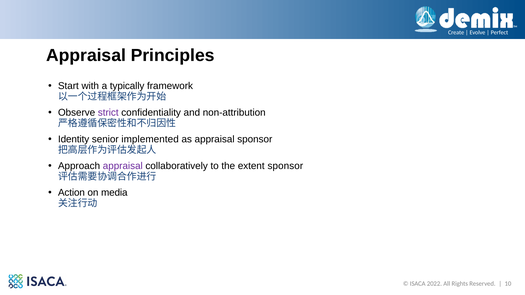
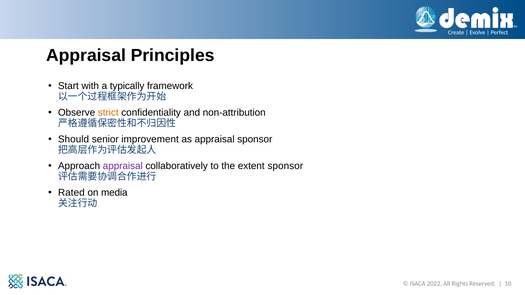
strict colour: purple -> orange (108, 113)
Identity: Identity -> Should (74, 139)
implemented: implemented -> improvement (150, 139)
Action: Action -> Rated (71, 193)
